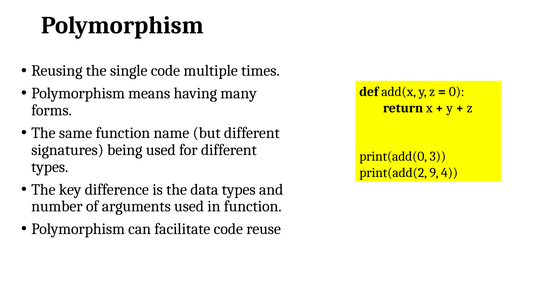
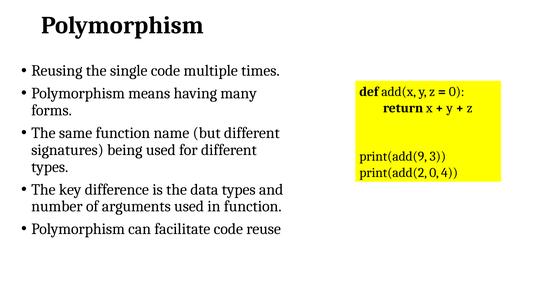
print(add(0: print(add(0 -> print(add(9 (393, 156)
print(add(2 9: 9 -> 0 (434, 172)
